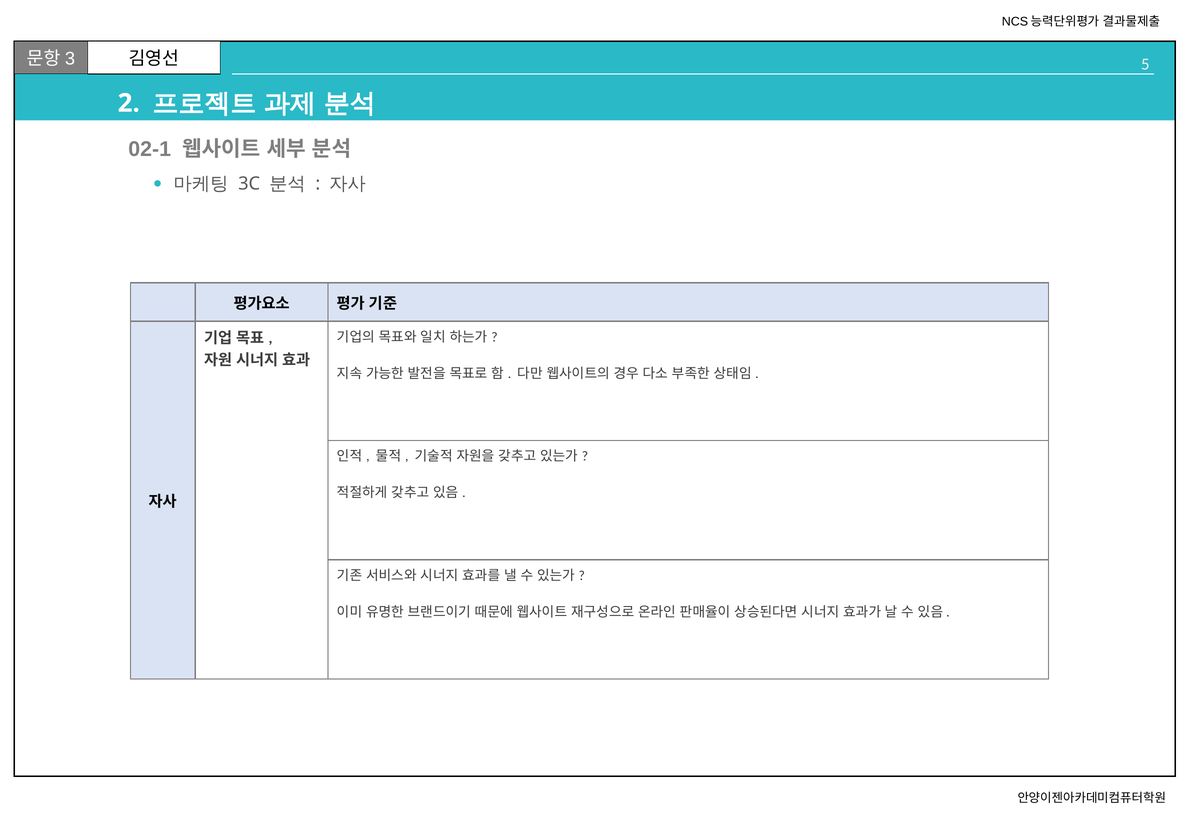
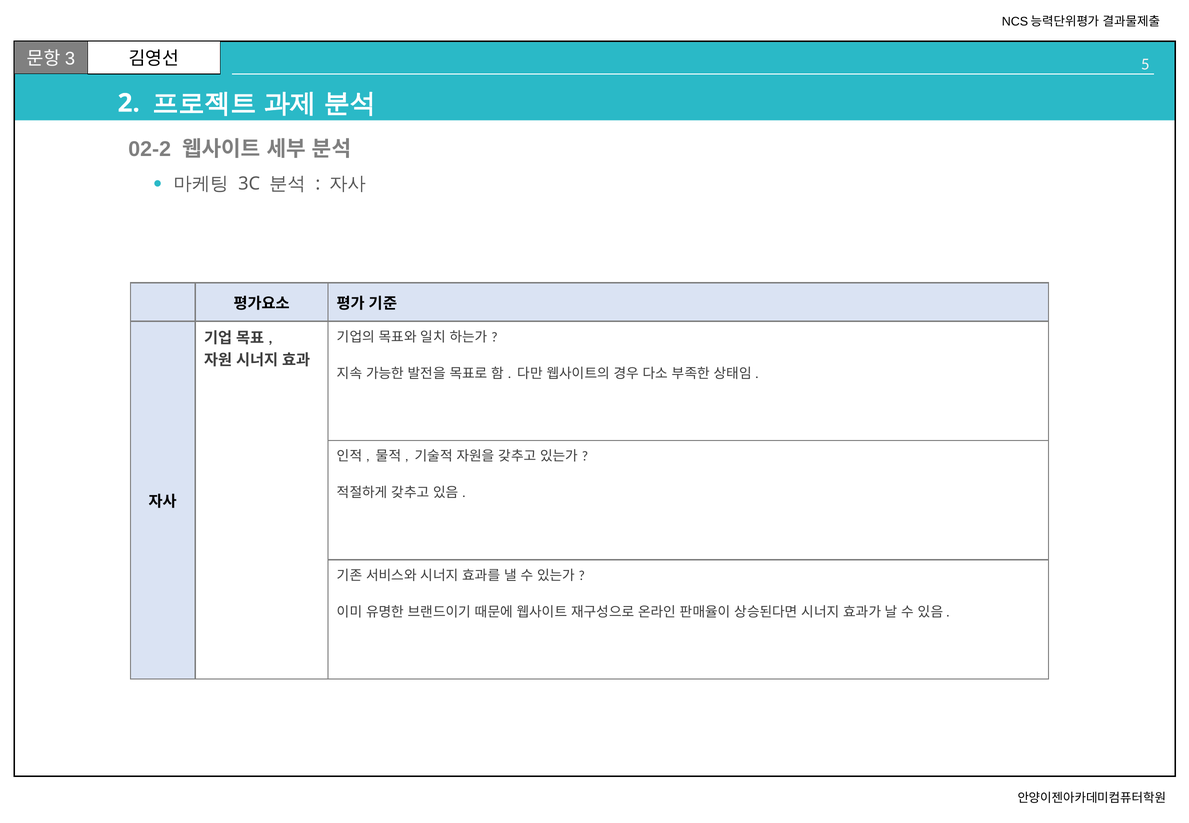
02-1: 02-1 -> 02-2 (150, 149)
